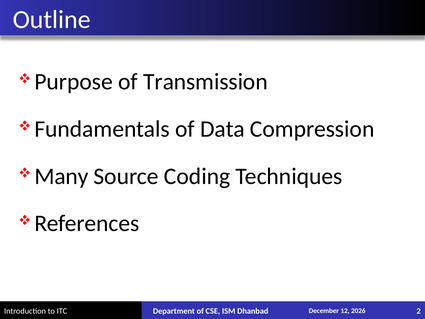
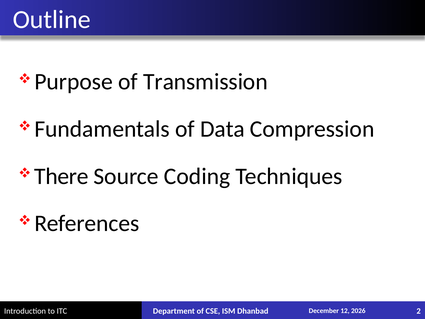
Many: Many -> There (61, 176)
